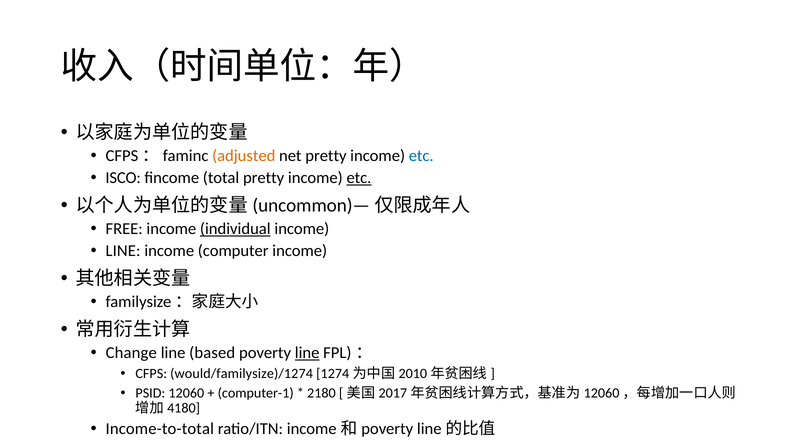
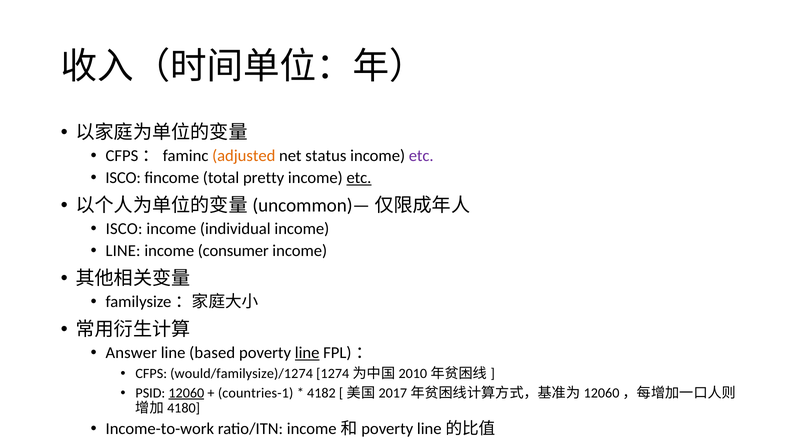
net pretty: pretty -> status (326, 156)
etc colour: blue -> purple (421, 156)
FREE: FREE -> ISCO (124, 229)
individual underline: present -> none (235, 229)
computer: computer -> consumer (233, 251)
Change: Change -> Answer (131, 353)
12060 underline: none -> present (186, 393)
computer-1: computer-1 -> countries-1 (256, 393)
2180: 2180 -> 4182 (321, 393)
Income-to-total: Income-to-total -> Income-to-work (160, 429)
